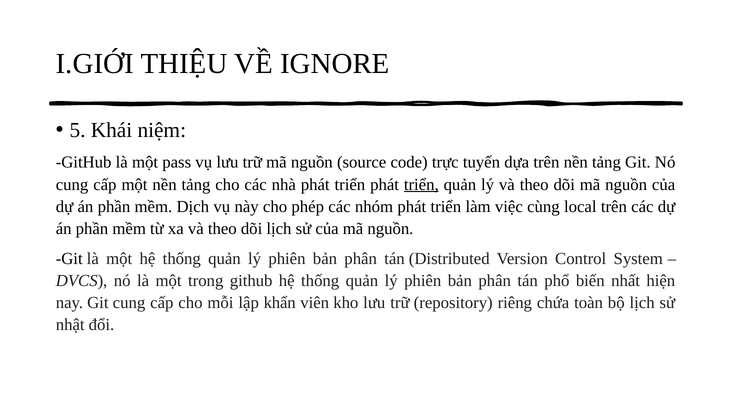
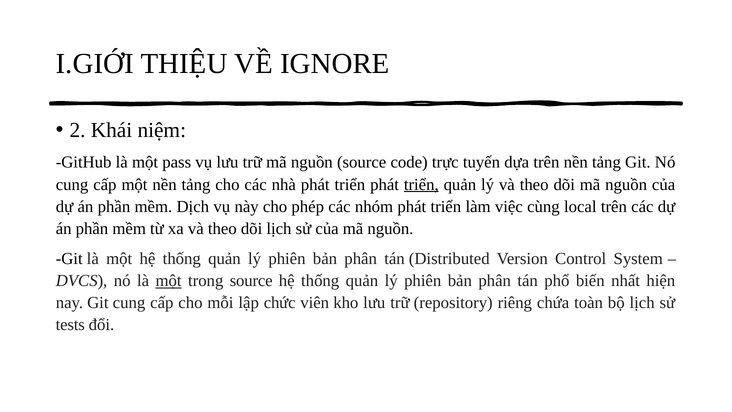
5: 5 -> 2 (78, 130)
một underline: none -> present (169, 280)
trong github: github -> source (251, 280)
khẩn: khẩn -> chức (280, 303)
nhật: nhật -> tests (70, 325)
